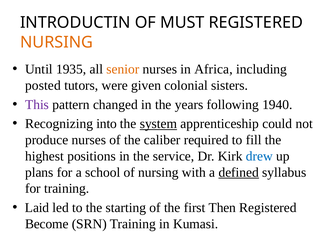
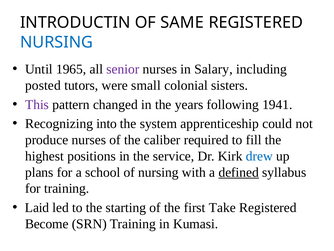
MUST: MUST -> SAME (182, 23)
NURSING colour: orange -> blue (56, 42)
1935: 1935 -> 1965 (71, 69)
senior colour: orange -> purple (123, 69)
Africa: Africa -> Salary (213, 69)
given: given -> small (146, 85)
1940: 1940 -> 1941 (277, 104)
system underline: present -> none (158, 124)
Then: Then -> Take (222, 207)
